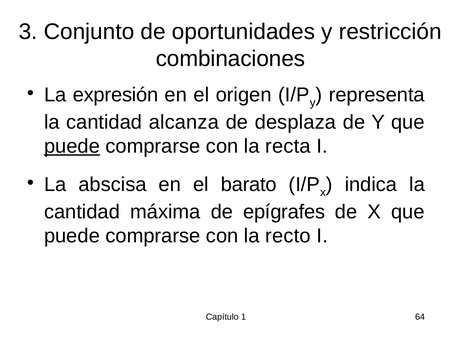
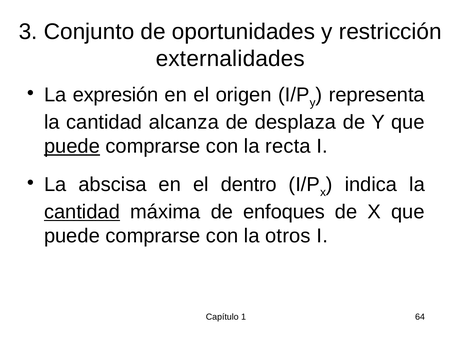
combinaciones: combinaciones -> externalidades (230, 59)
barato: barato -> dentro (249, 184)
cantidad underline: none -> present (82, 212)
epígrafes: epígrafes -> enfoques (284, 212)
recto: recto -> otros (288, 236)
